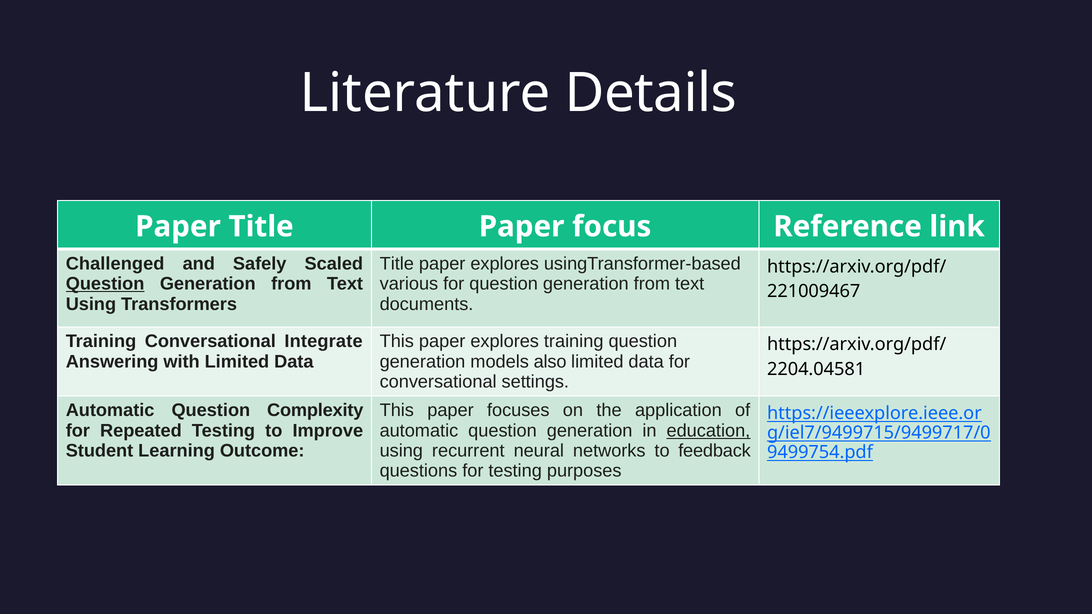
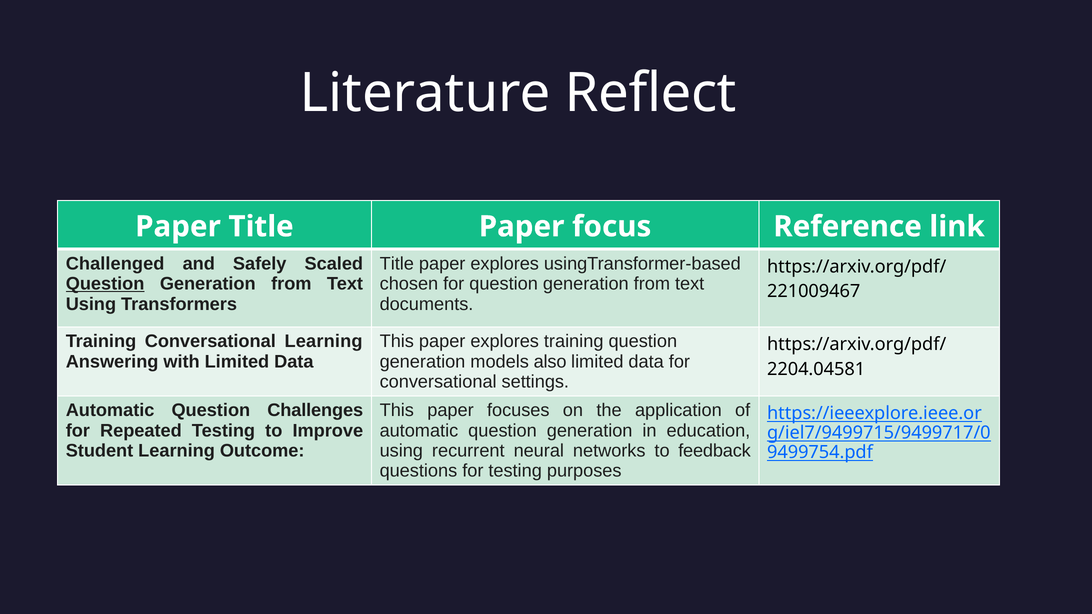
Details: Details -> Reflect (651, 93)
various: various -> chosen (409, 284)
Conversational Integrate: Integrate -> Learning (324, 342)
Complexity: Complexity -> Challenges (315, 410)
education underline: present -> none (708, 431)
